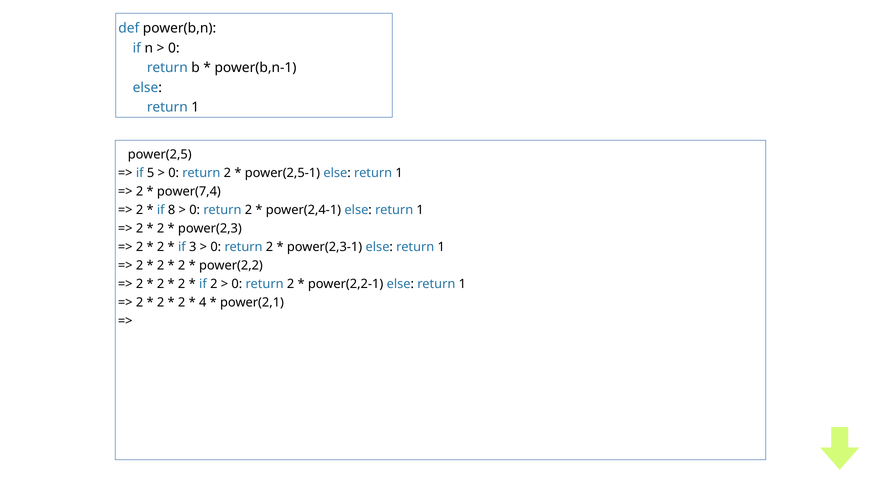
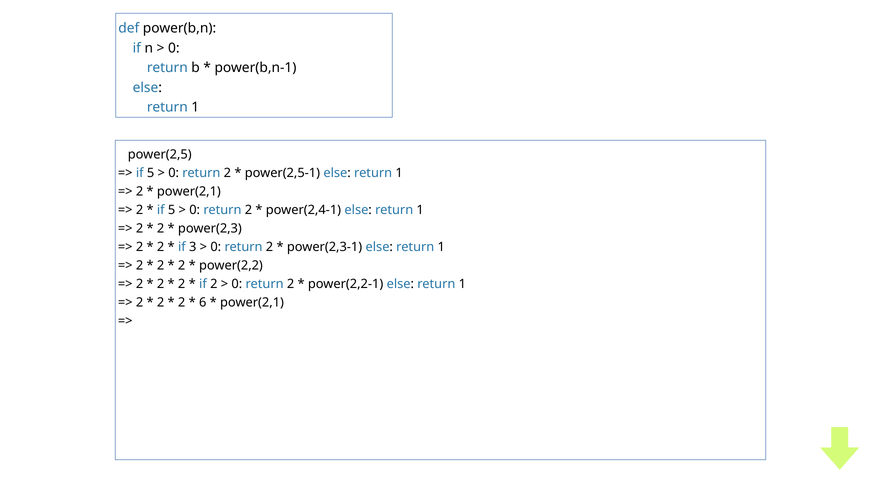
power(7,4: power(7,4 -> power(2,1 (189, 192)
8: 8 -> 5 (172, 210)
4: 4 -> 6 (203, 303)
